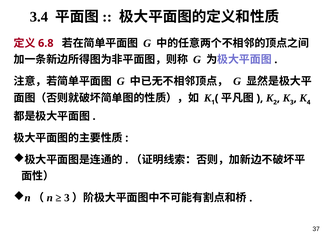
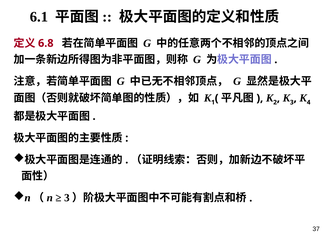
3.4: 3.4 -> 6.1 (39, 17)
